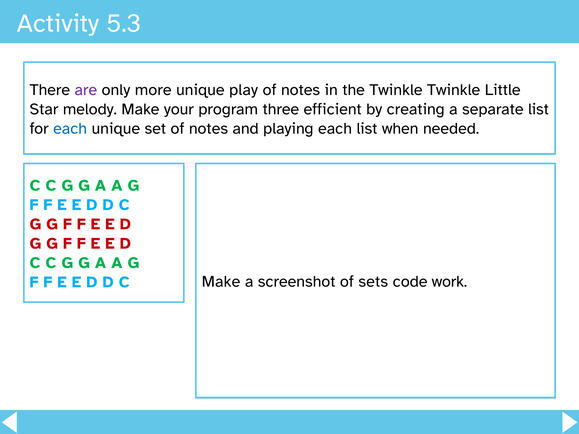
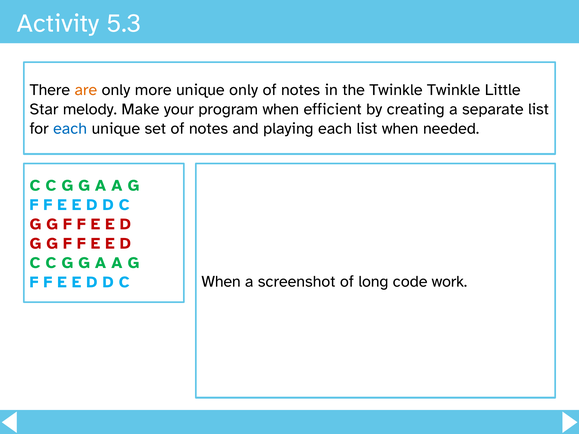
are colour: purple -> orange (86, 90)
unique play: play -> only (244, 90)
program three: three -> when (281, 109)
Make: Make -> When (221, 282)
sets: sets -> long (373, 282)
